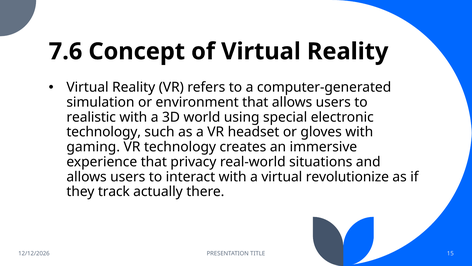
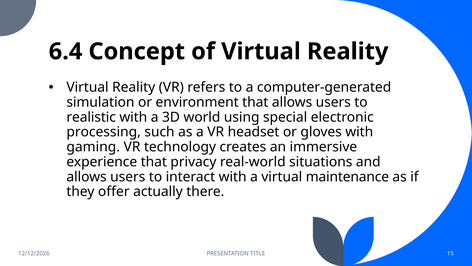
7.6: 7.6 -> 6.4 (66, 51)
technology: technology -> processing (104, 132)
revolutionize: revolutionize -> maintenance (347, 176)
track: track -> offer (114, 191)
